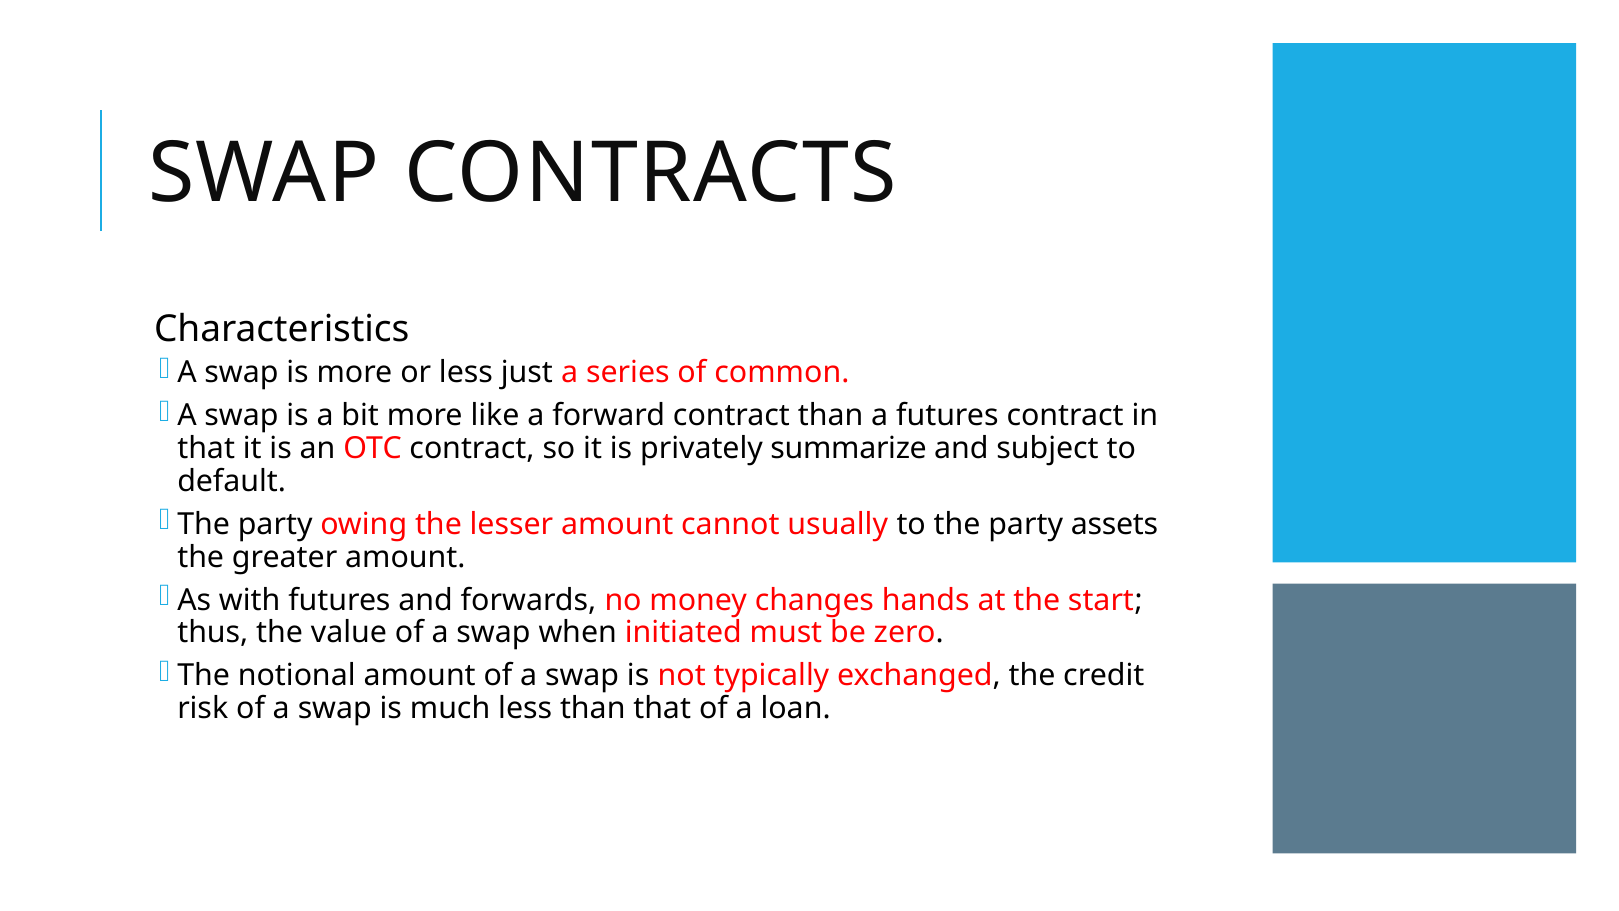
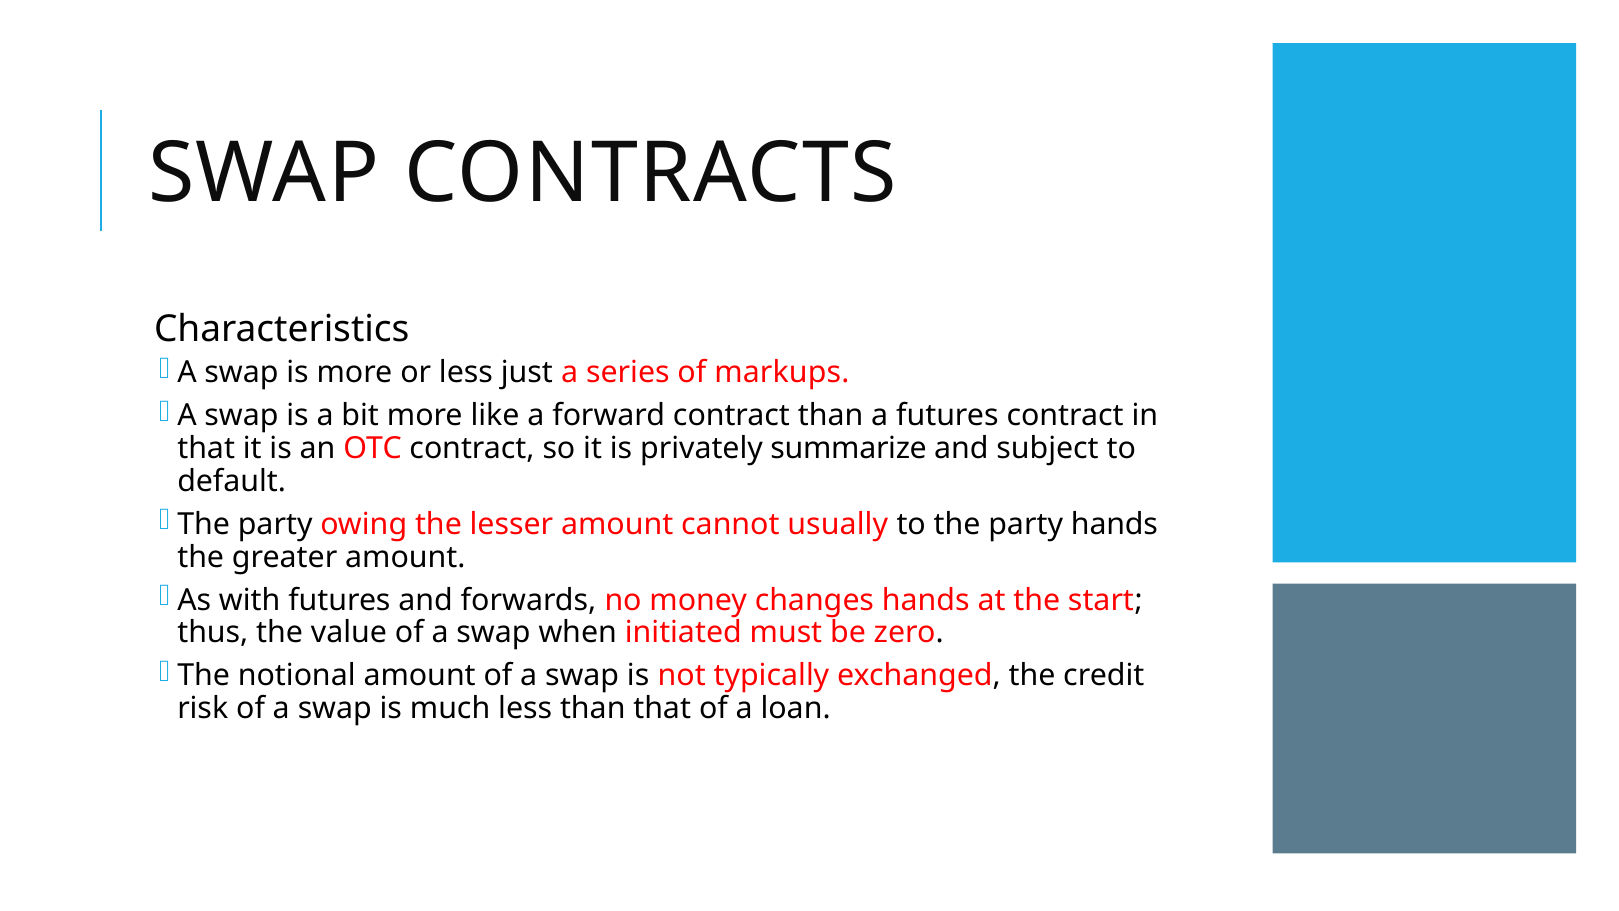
common: common -> markups (782, 373)
party assets: assets -> hands (1114, 524)
